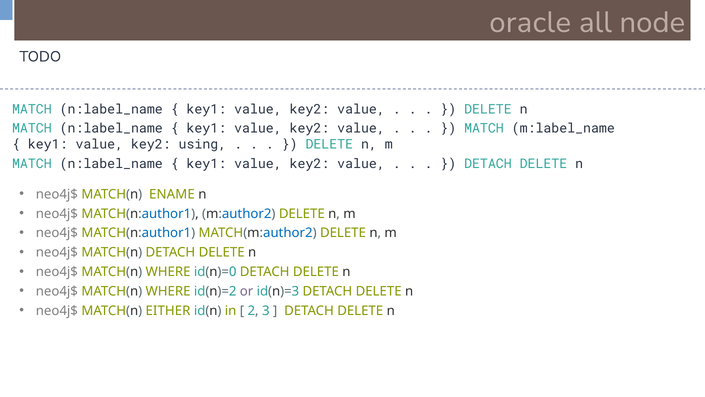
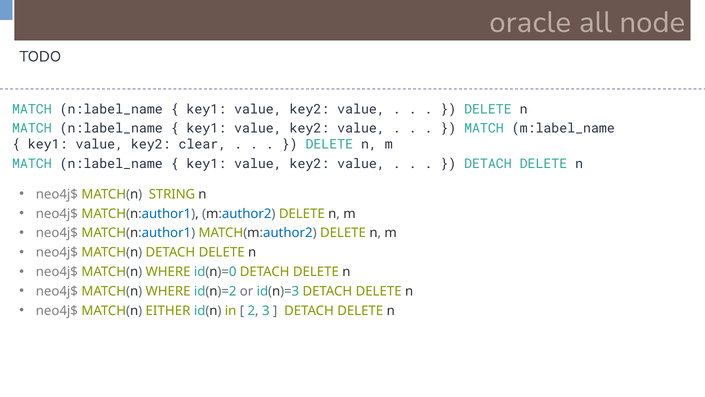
using: using -> clear (202, 144)
ENAME: ENAME -> STRING (172, 194)
